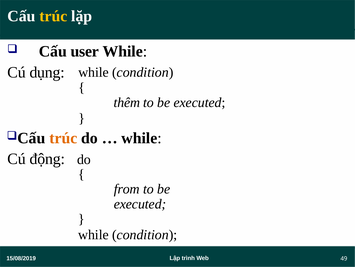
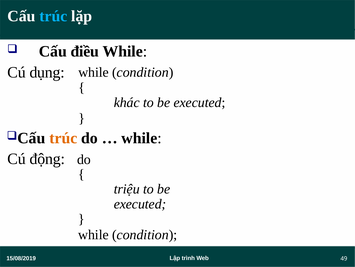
trúc colour: yellow -> light blue (53, 16)
user: user -> điều (85, 51)
thêm: thêm -> khác (127, 102)
from: from -> triệu (127, 189)
